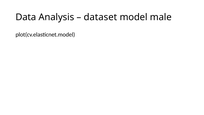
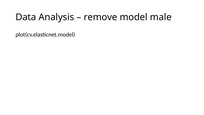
dataset: dataset -> remove (100, 17)
